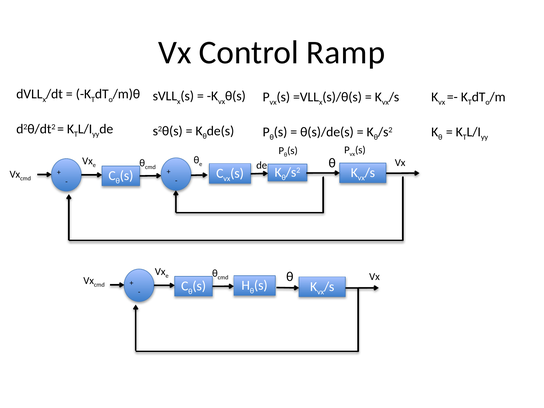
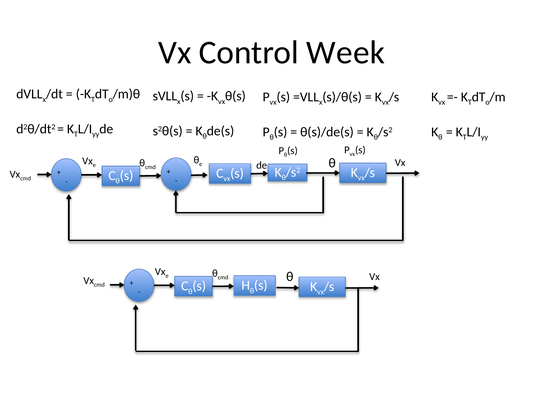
Ramp: Ramp -> Week (346, 53)
